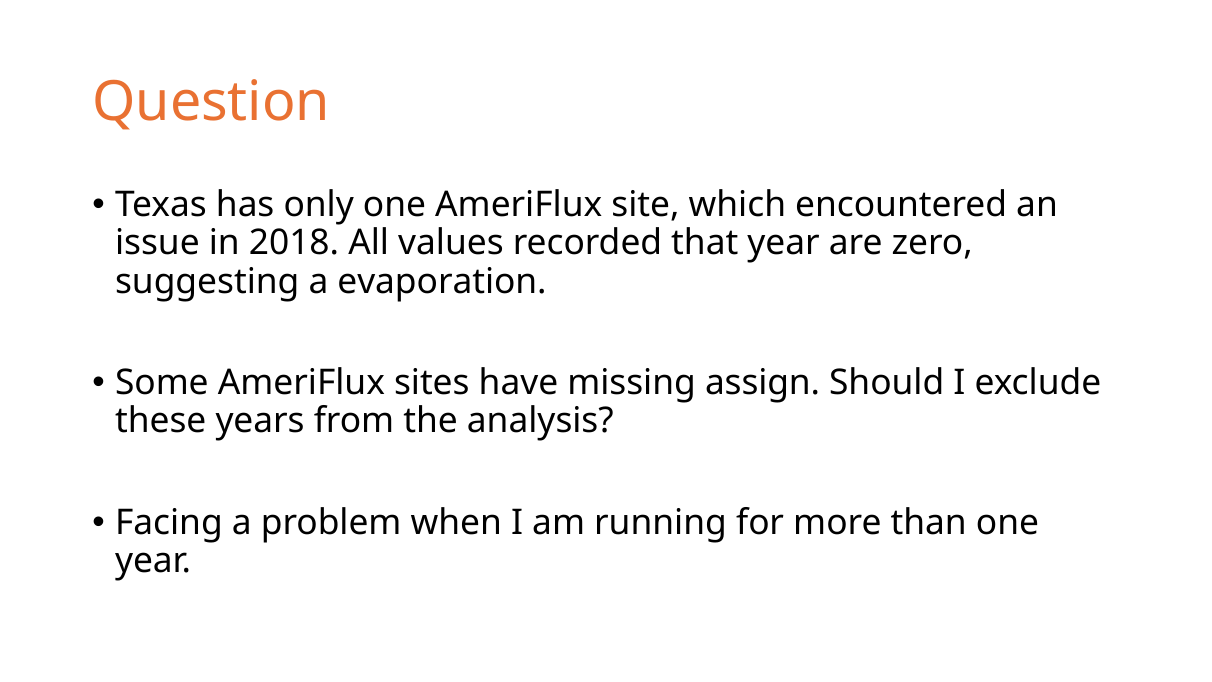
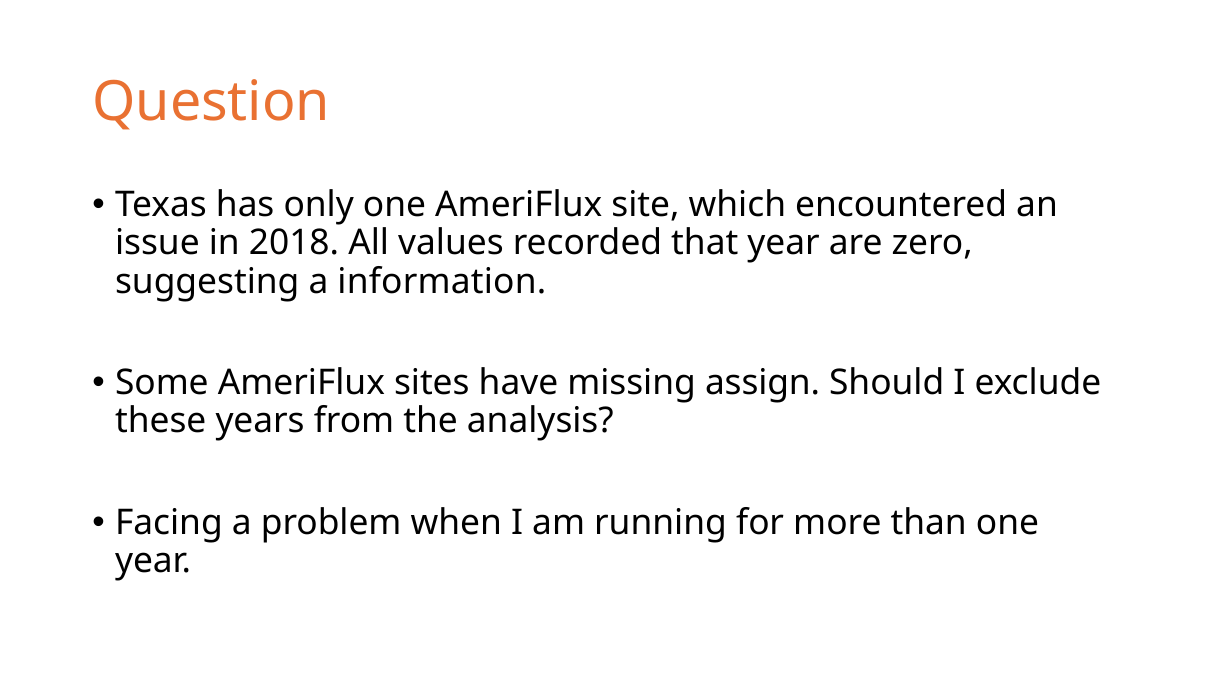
evaporation: evaporation -> information (442, 281)
